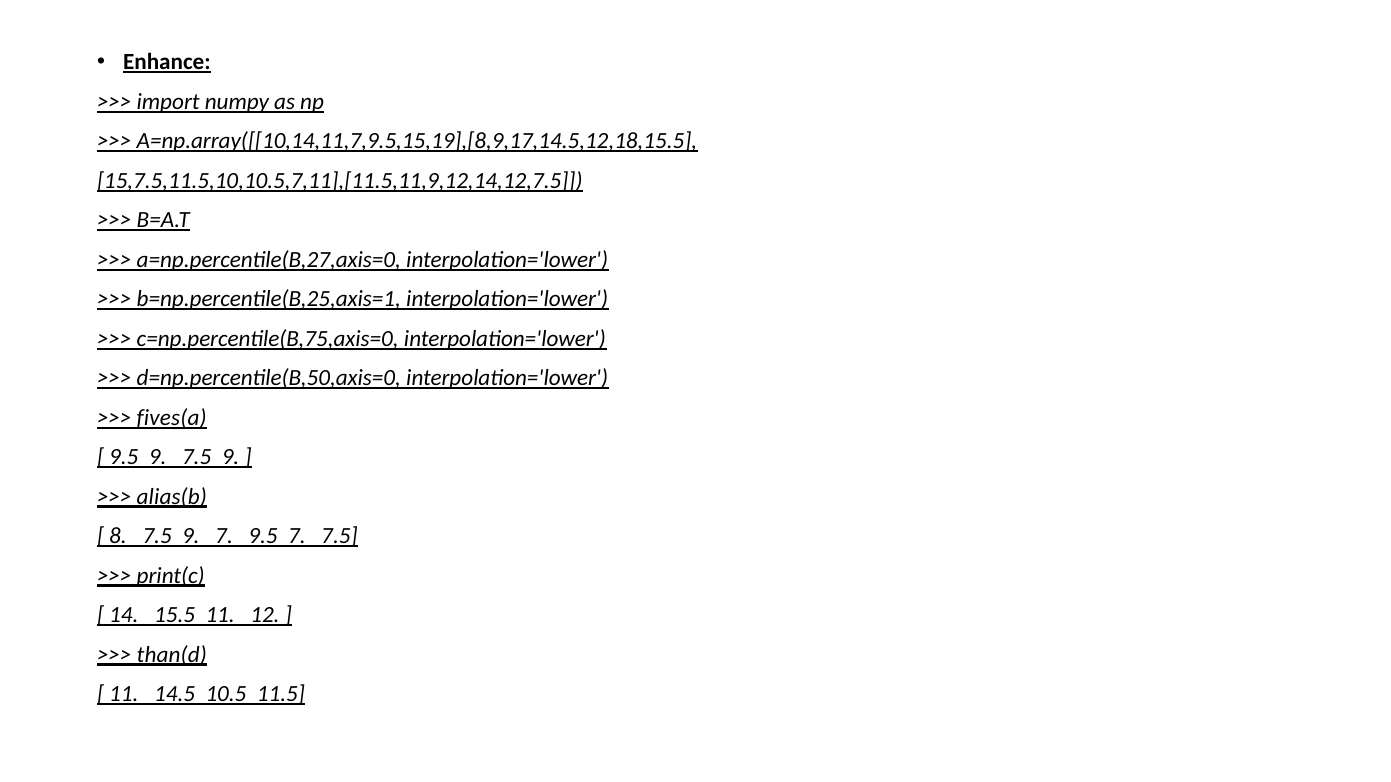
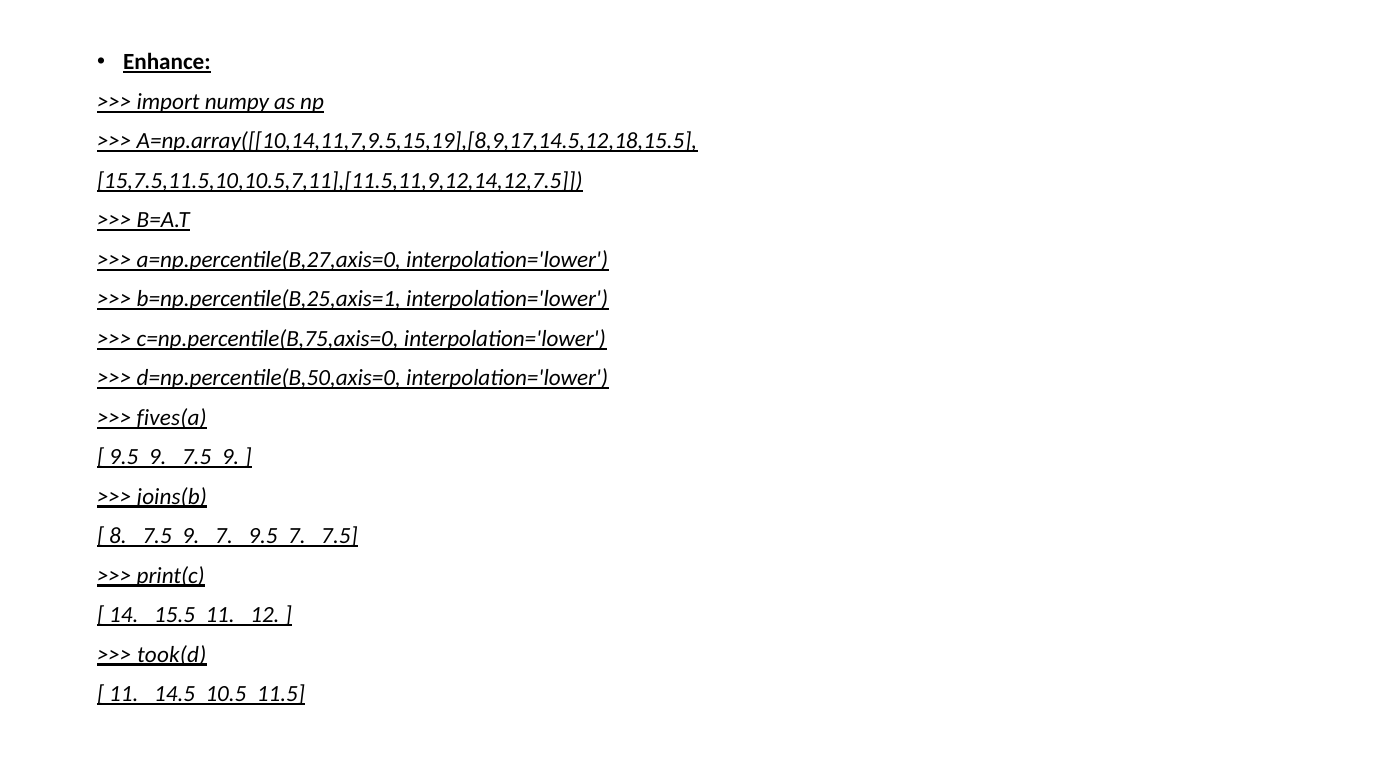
alias(b: alias(b -> joins(b (172, 497)
than(d: than(d -> took(d (172, 655)
